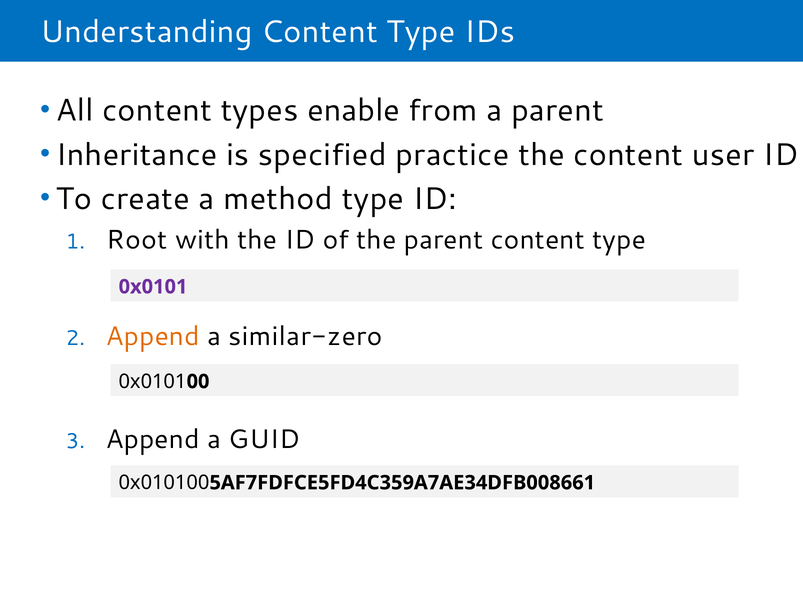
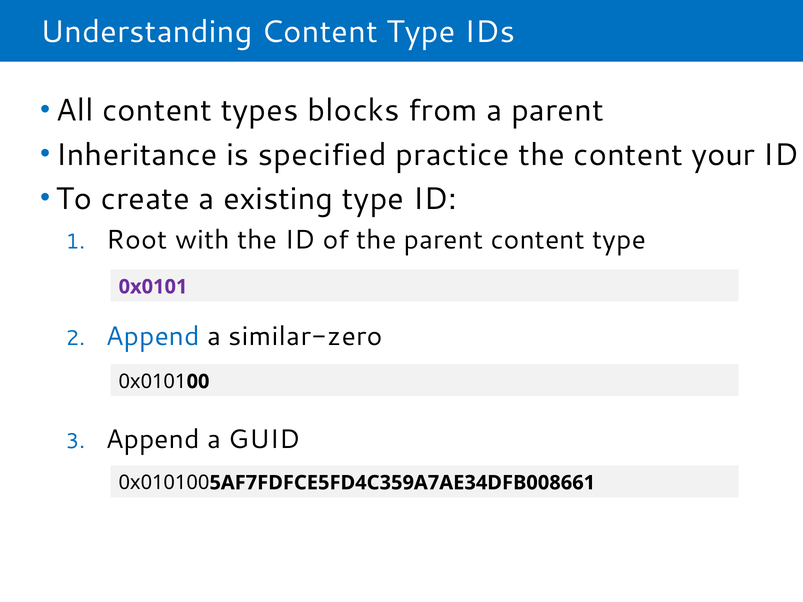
enable: enable -> blocks (353, 111)
user: user -> your (723, 155)
method: method -> existing (278, 199)
Append colour: orange -> blue (153, 337)
